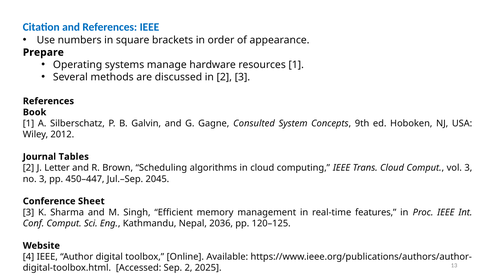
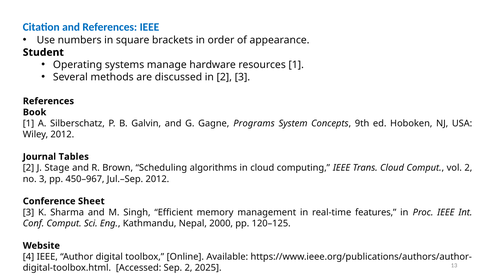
Prepare: Prepare -> Student (43, 52)
Consulted: Consulted -> Programs (254, 124)
Letter: Letter -> Stage (57, 168)
vol 3: 3 -> 2 (468, 168)
450–447: 450–447 -> 450–967 (85, 179)
Jul.–Sep 2045: 2045 -> 2012 (157, 179)
2036: 2036 -> 2000 (221, 224)
